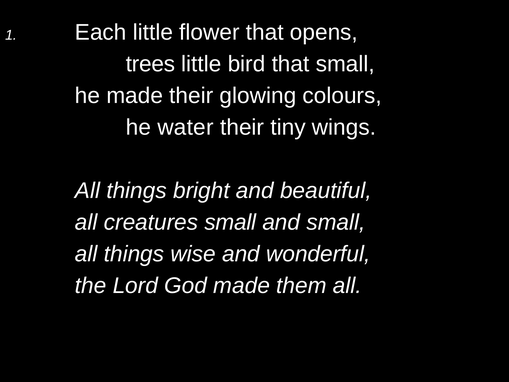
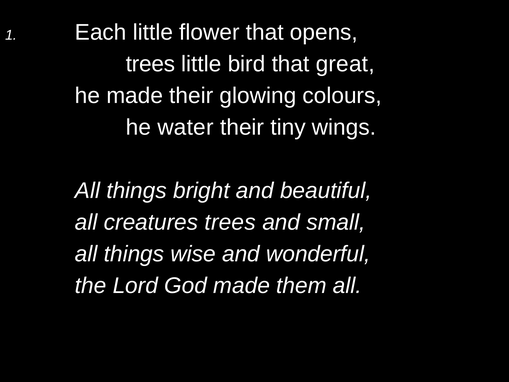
that small: small -> great (345, 64)
creatures small: small -> trees (230, 222)
